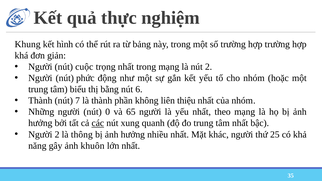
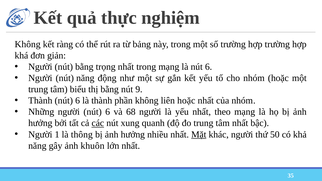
Khung: Khung -> Không (28, 44)
hình: hình -> ràng (65, 44)
nút cuộc: cuộc -> bằng (84, 67)
là nút 2: 2 -> 6 (209, 67)
nút phức: phức -> năng (85, 78)
6: 6 -> 9 (139, 89)
7: 7 -> 6 (78, 101)
liên thiệu: thiệu -> hoặc (186, 101)
người nút 0: 0 -> 6 (108, 112)
65: 65 -> 68 (131, 112)
Người 2: 2 -> 1 (57, 134)
Mặt underline: none -> present (199, 134)
25: 25 -> 50 (275, 134)
